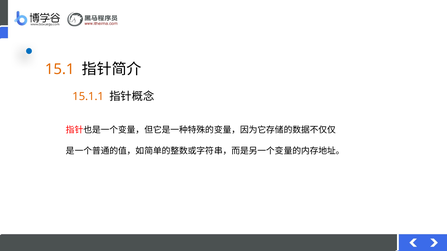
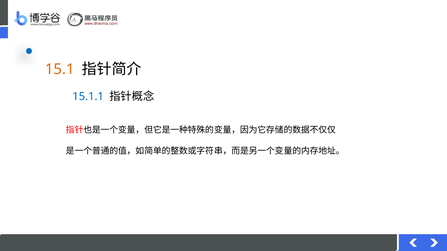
15.1.1 colour: orange -> blue (88, 97)
